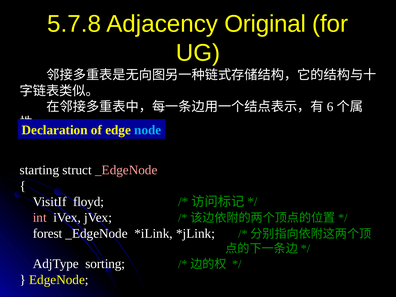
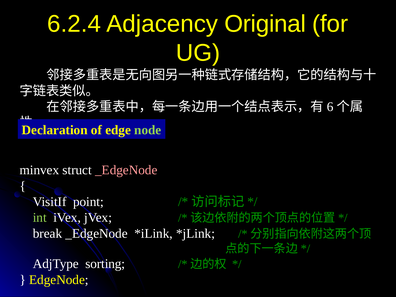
5.7.8: 5.7.8 -> 6.2.4 (74, 24)
node colour: light blue -> light green (148, 130)
starting: starting -> minvex (39, 170)
floyd: floyd -> point (88, 202)
int colour: pink -> light green (40, 218)
forest: forest -> break (47, 233)
